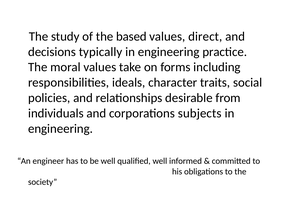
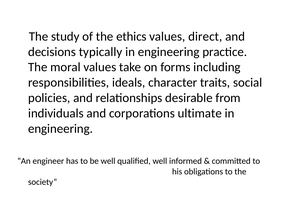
based: based -> ethics (131, 36)
subjects: subjects -> ultimate (200, 113)
